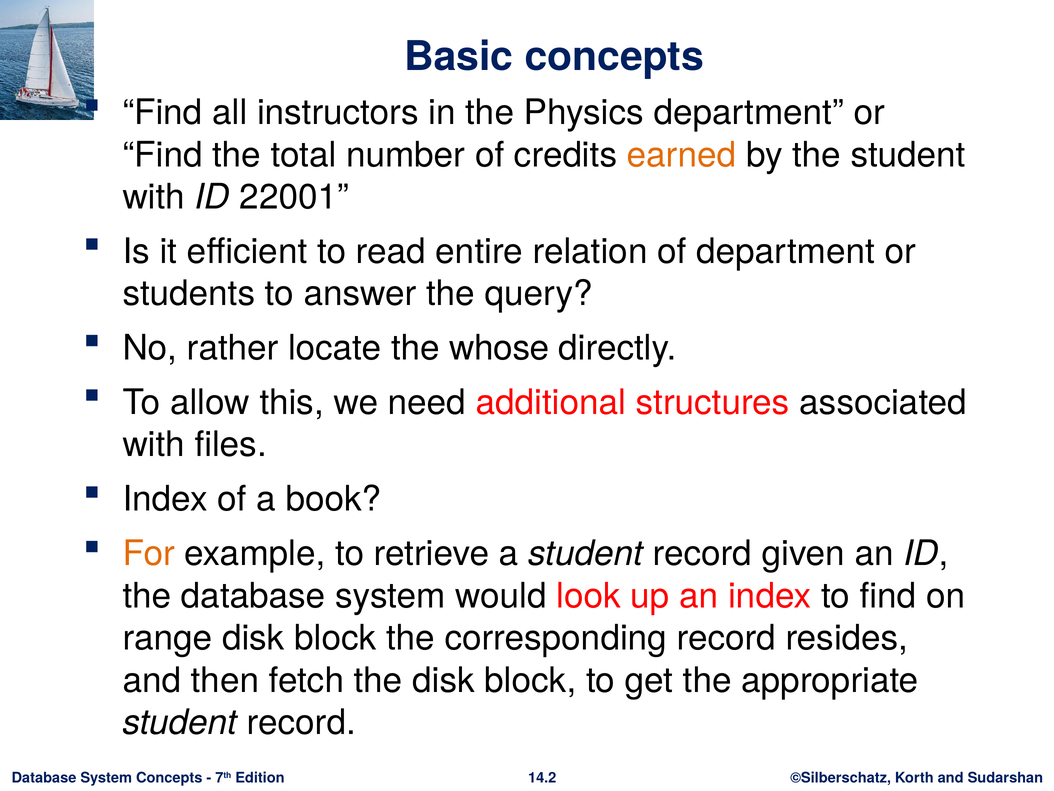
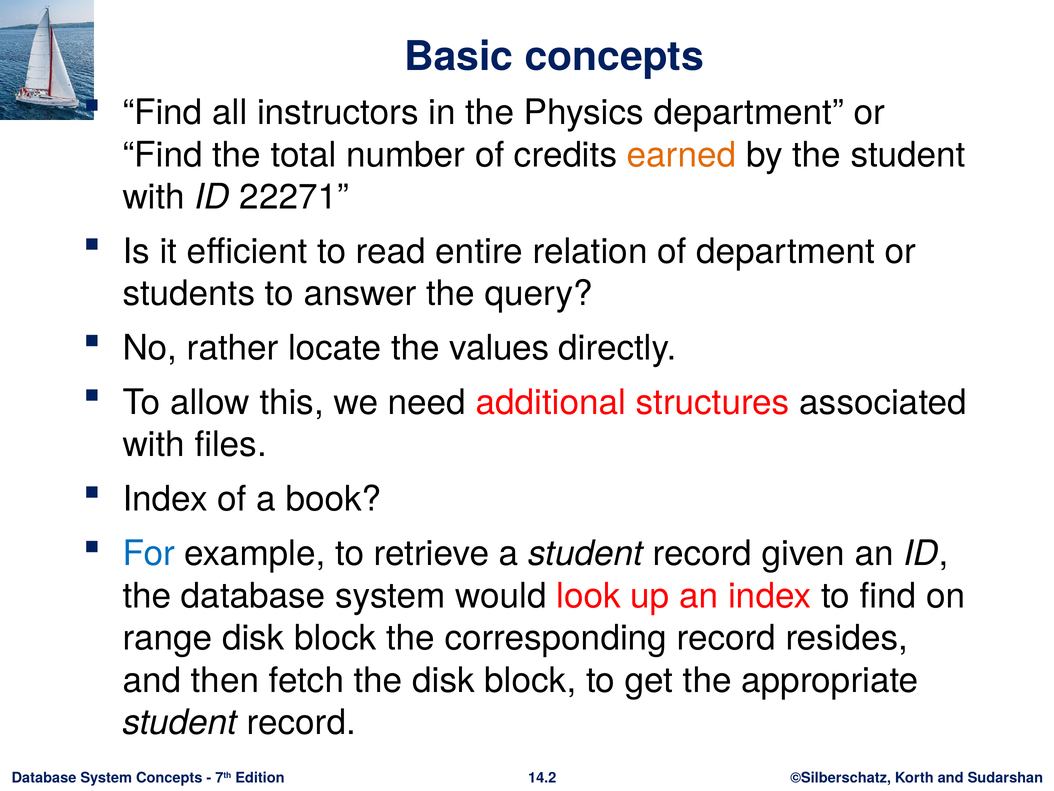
22001: 22001 -> 22271 (294, 197)
whose: whose -> values (499, 348)
For colour: orange -> blue (149, 553)
